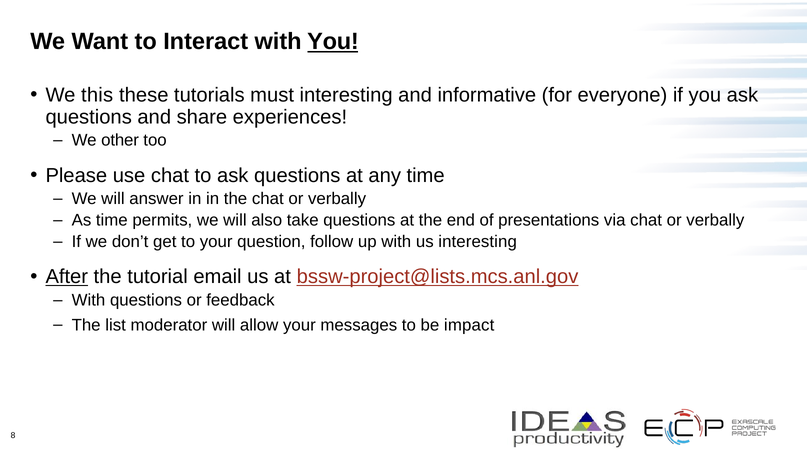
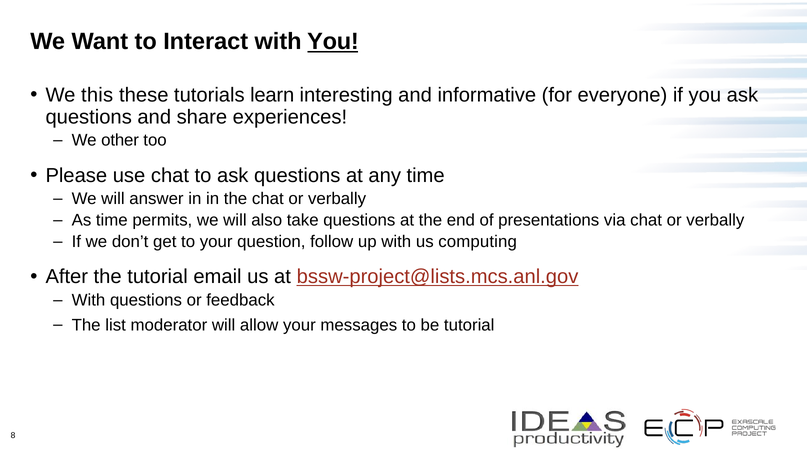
must: must -> learn (272, 95)
us interesting: interesting -> computing (478, 242)
After underline: present -> none (67, 277)
be impact: impact -> tutorial (469, 325)
